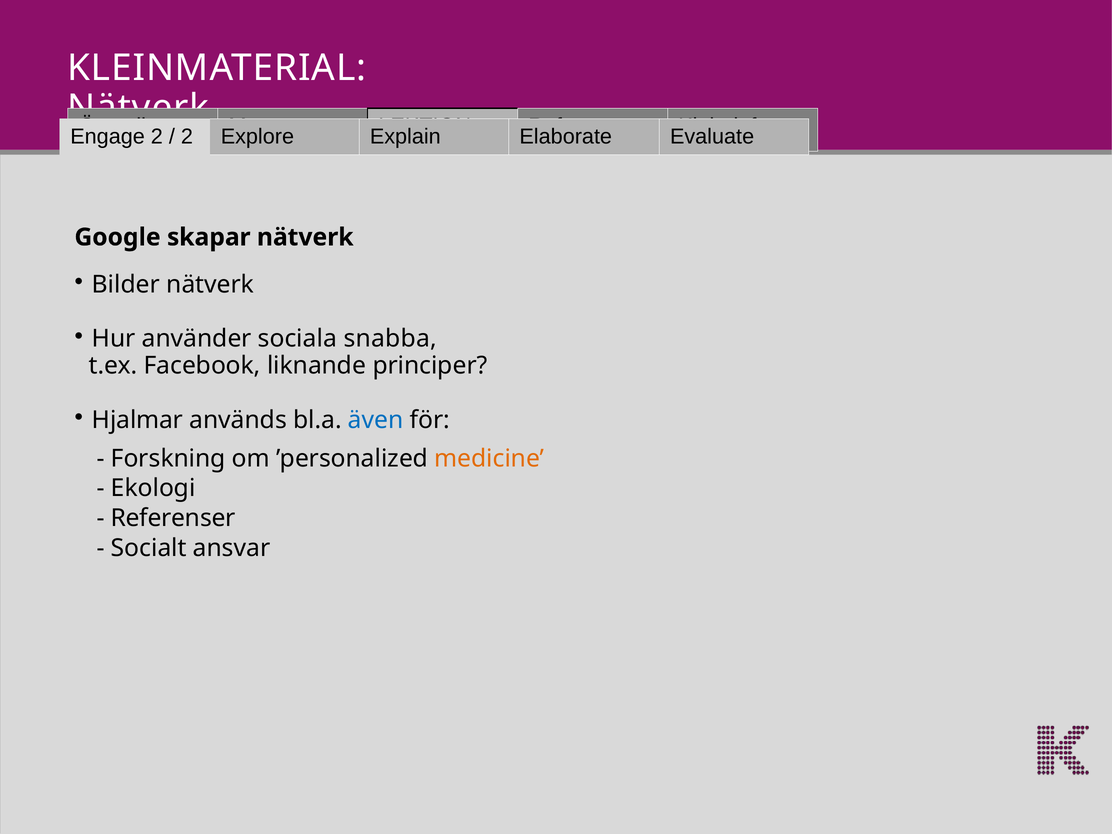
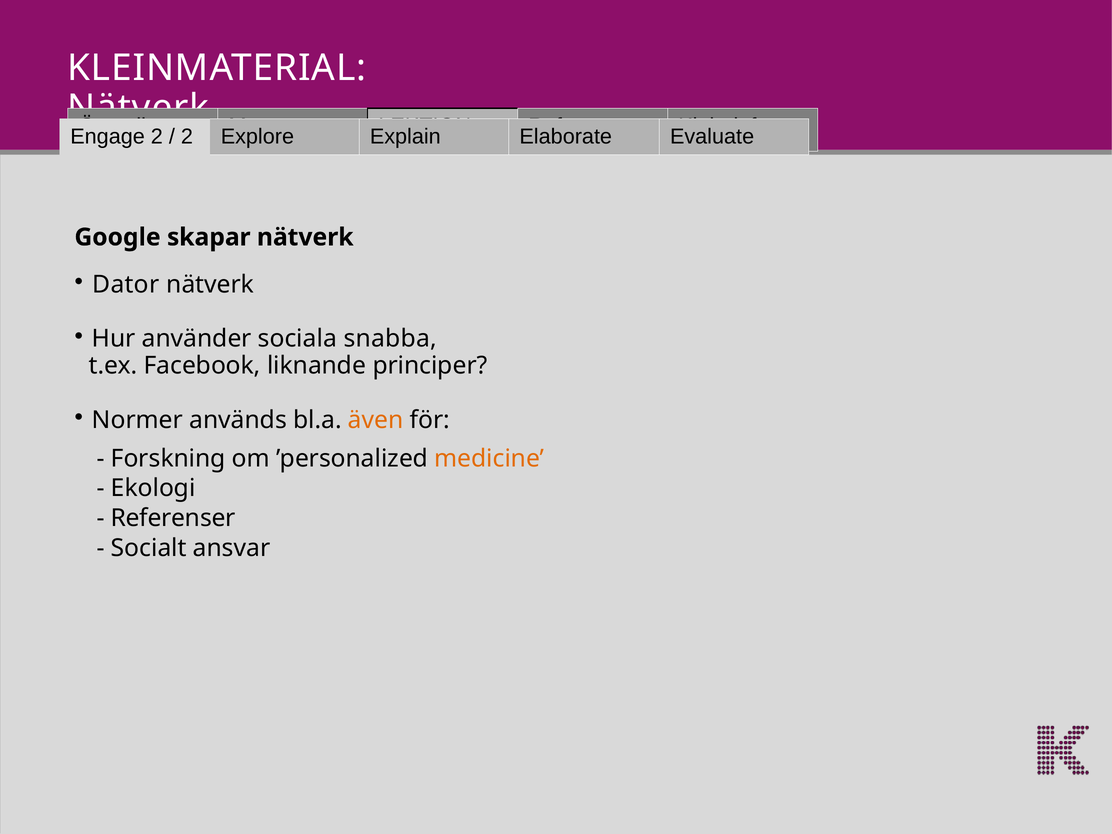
Bilder: Bilder -> Dator (126, 284)
Hjalmar: Hjalmar -> Normer (137, 420)
även colour: blue -> orange (376, 420)
